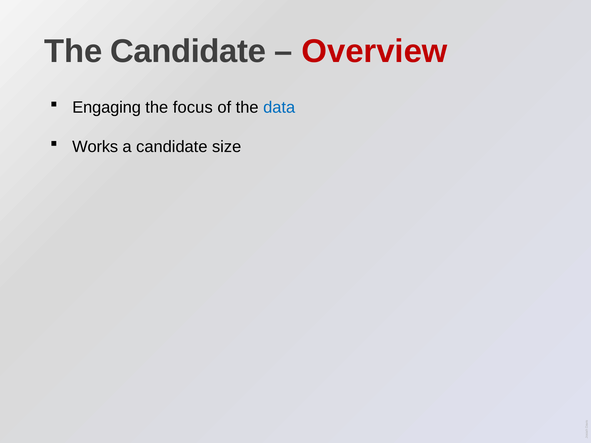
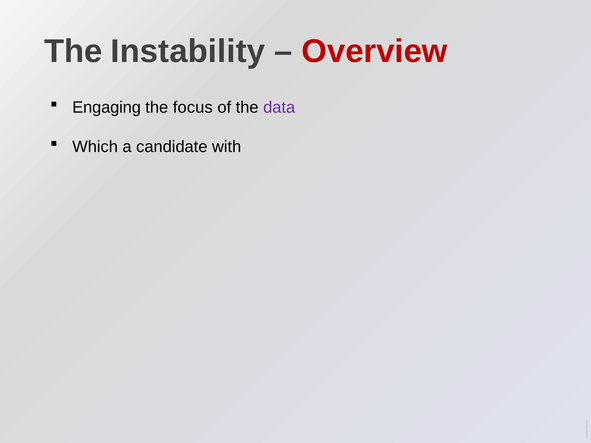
The Candidate: Candidate -> Instability (188, 52)
data colour: blue -> purple (279, 107)
Works: Works -> Which (95, 147)
size: size -> with (227, 147)
